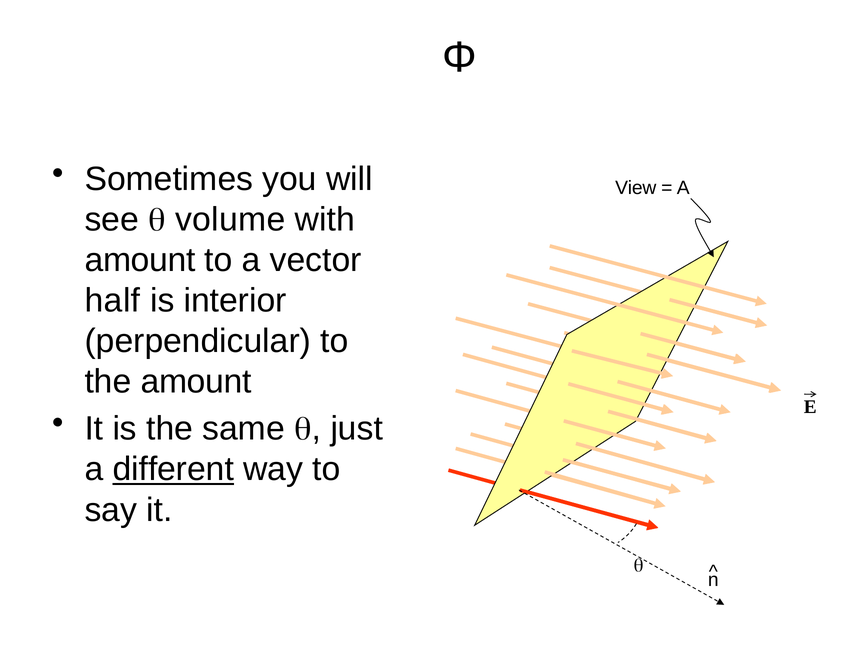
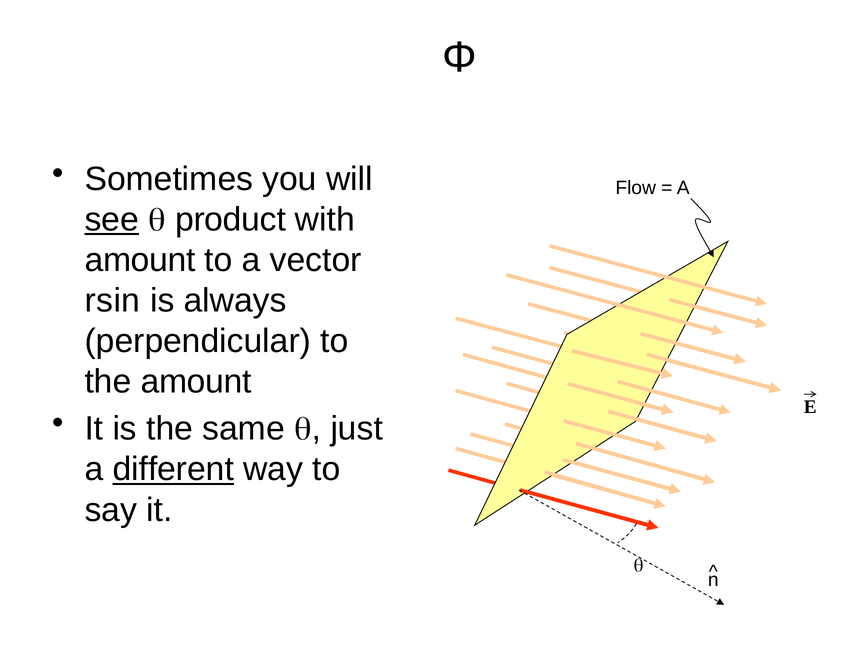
View: View -> Flow (636, 188)
see underline: none -> present (112, 219)
volume: volume -> product (230, 219)
half: half -> rsin (113, 300)
interior: interior -> always (235, 300)
